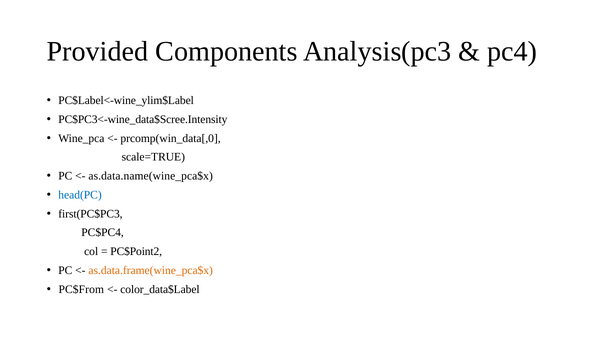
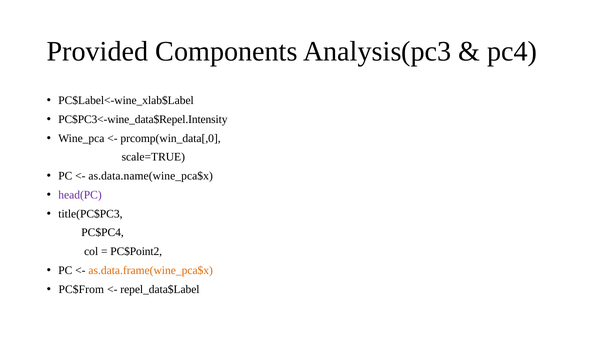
PC$Label<-wine_ylim$Label: PC$Label<-wine_ylim$Label -> PC$Label<-wine_xlab$Label (126, 100)
PC$PC3<-wine_data$Scree.Intensity: PC$PC3<-wine_data$Scree.Intensity -> PC$PC3<-wine_data$Repel.Intensity (143, 119)
head(PC colour: blue -> purple (80, 195)
first(PC$PC3: first(PC$PC3 -> title(PC$PC3 (90, 213)
color_data$Label: color_data$Label -> repel_data$Label (160, 289)
